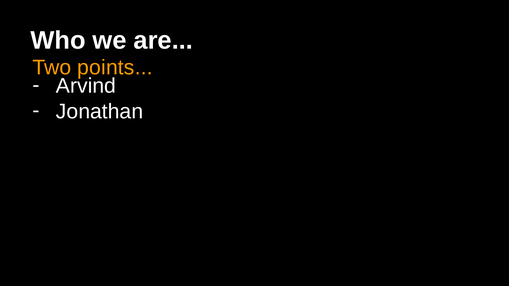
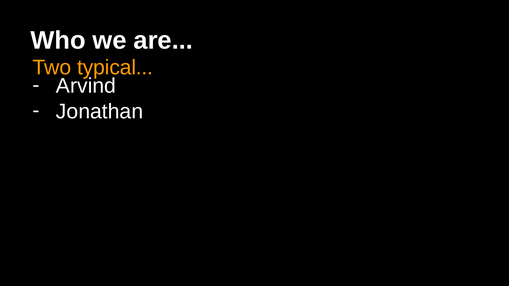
points: points -> typical (115, 68)
